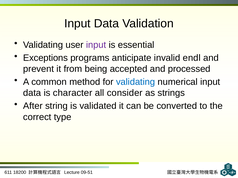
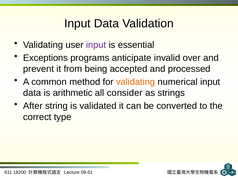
endl: endl -> over (192, 58)
validating colour: blue -> orange (136, 82)
character: character -> arithmetic (73, 93)
